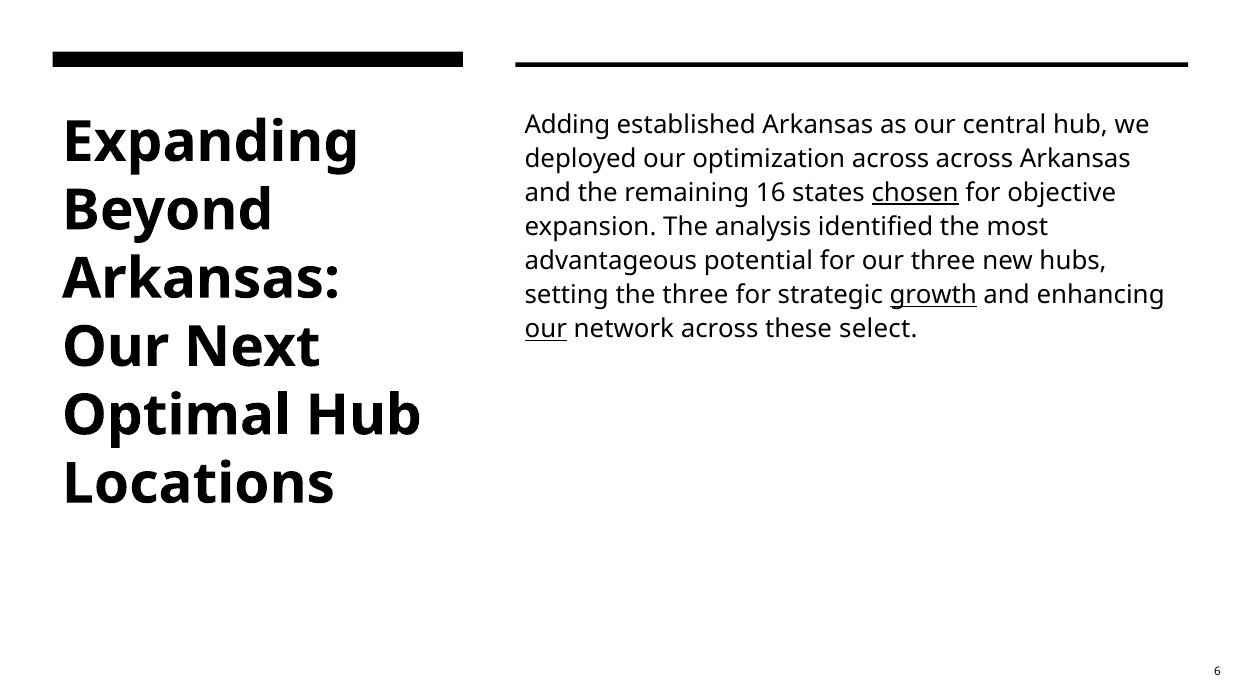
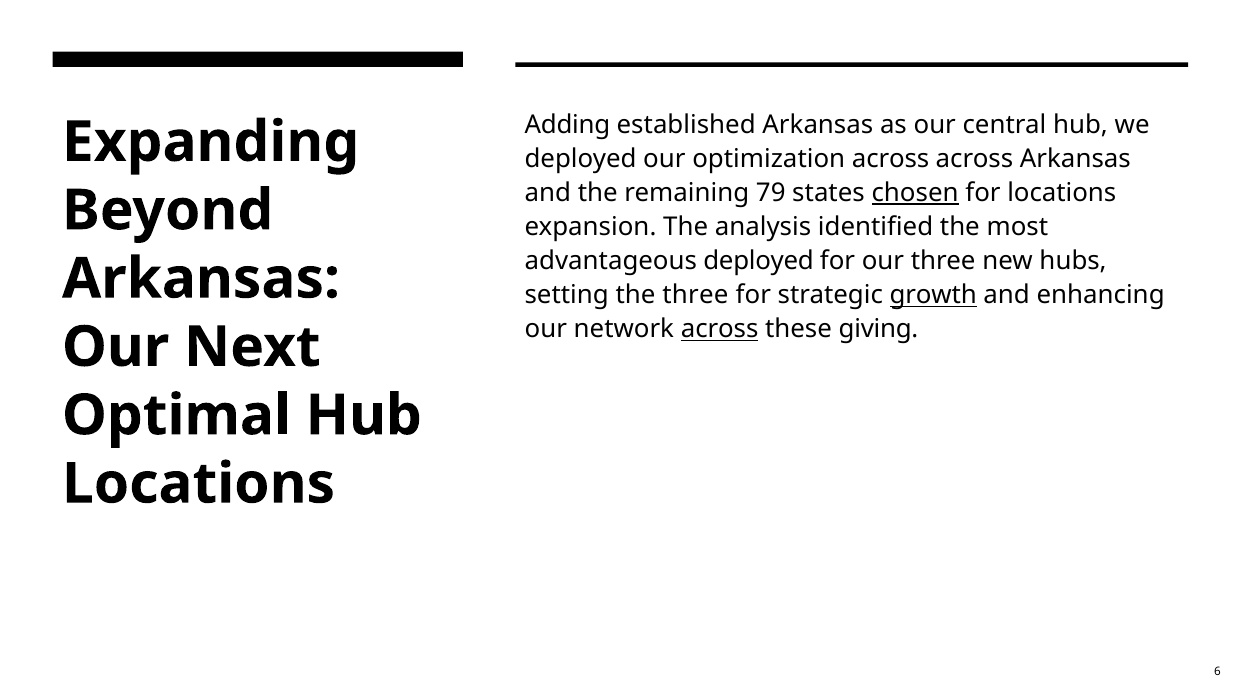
16: 16 -> 79 (771, 193)
for objective: objective -> locations (1062, 193)
advantageous potential: potential -> deployed (759, 261)
our underline: present -> none (546, 329)
across underline: none -> present (720, 329)
select: select -> giving (879, 329)
